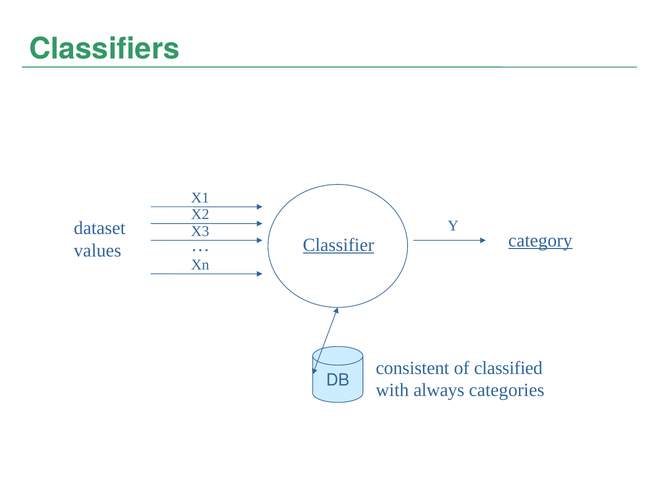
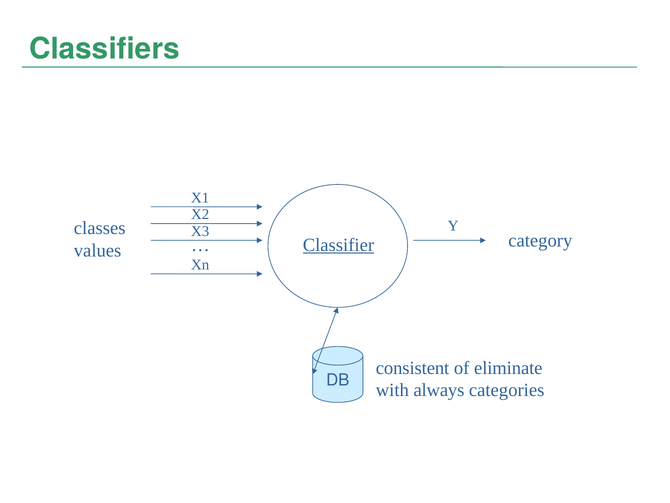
dataset: dataset -> classes (100, 228)
category underline: present -> none (540, 240)
classified: classified -> eliminate (508, 367)
